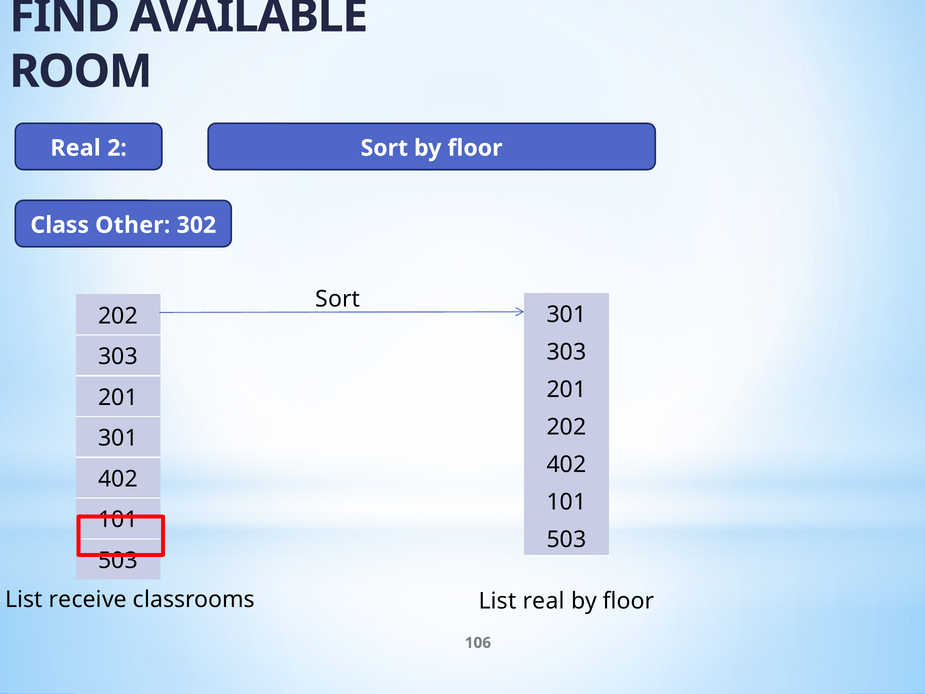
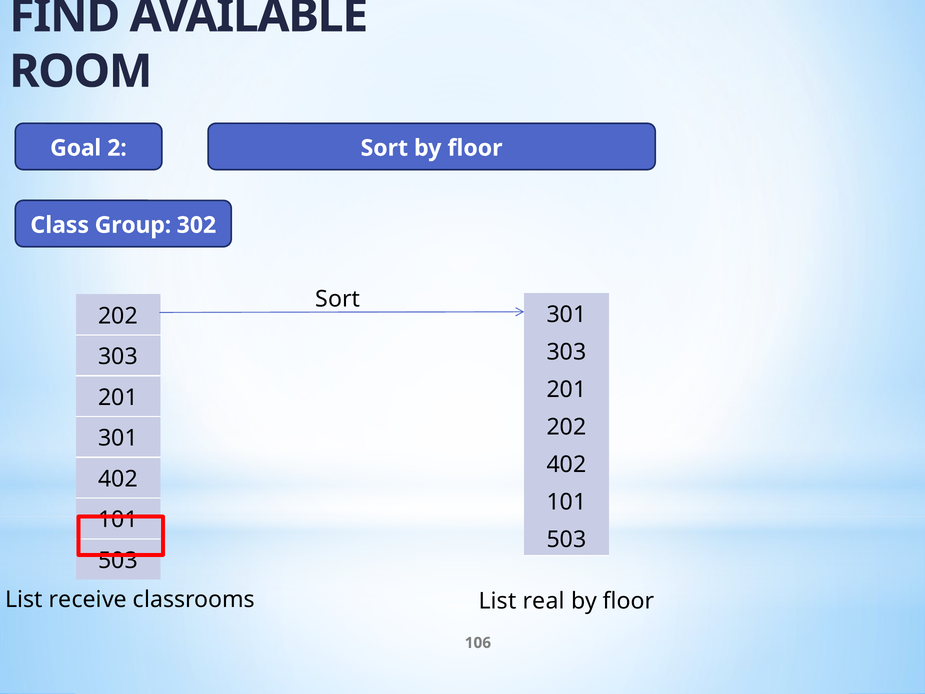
Real: Real -> Goal (76, 148)
Other: Other -> Group (133, 225)
